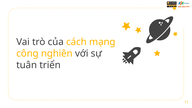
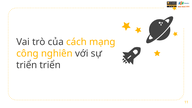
tuân: tuân -> triển (27, 65)
